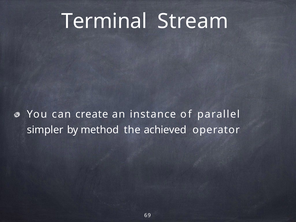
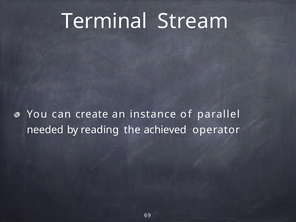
simpler: simpler -> needed (45, 130)
method: method -> reading (100, 130)
